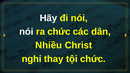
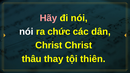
Hãy colour: white -> pink (48, 18)
Nhiều: Nhiều -> Christ (49, 45)
nghỉ: nghỉ -> thâu (32, 59)
tội chức: chức -> thiên (93, 59)
